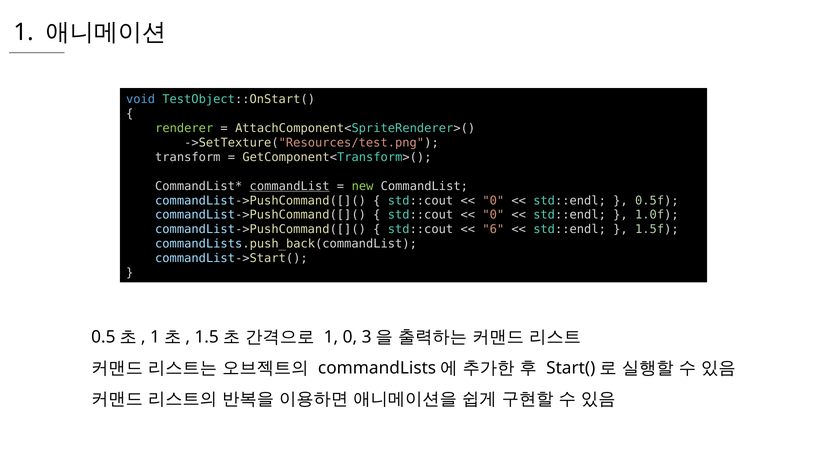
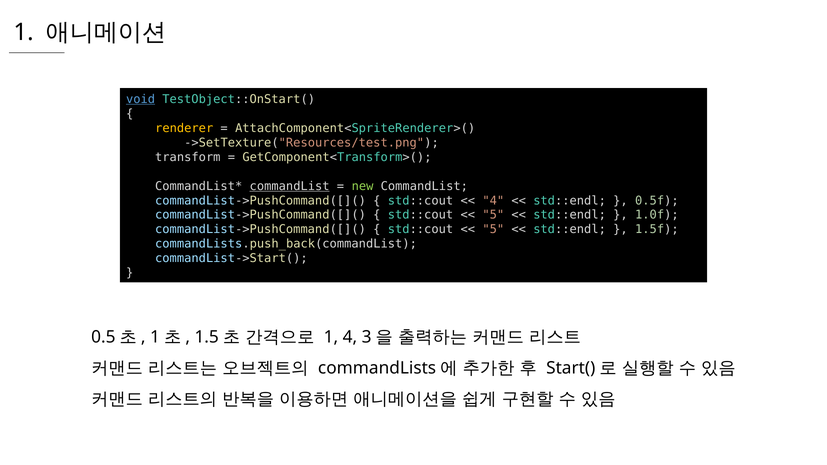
void underline: none -> present (141, 99)
renderer colour: light green -> yellow (184, 128)
0: 0 -> 4 (493, 201)
0: 0 -> 5 (493, 215)
6: 6 -> 5 (493, 230)
1 0: 0 -> 4 (350, 337)
